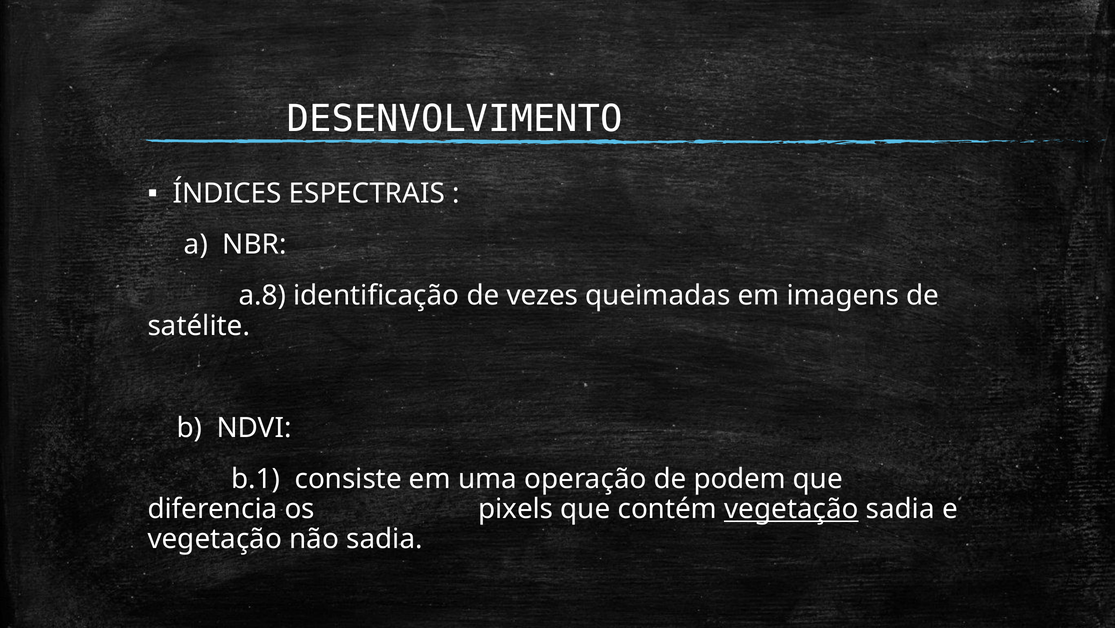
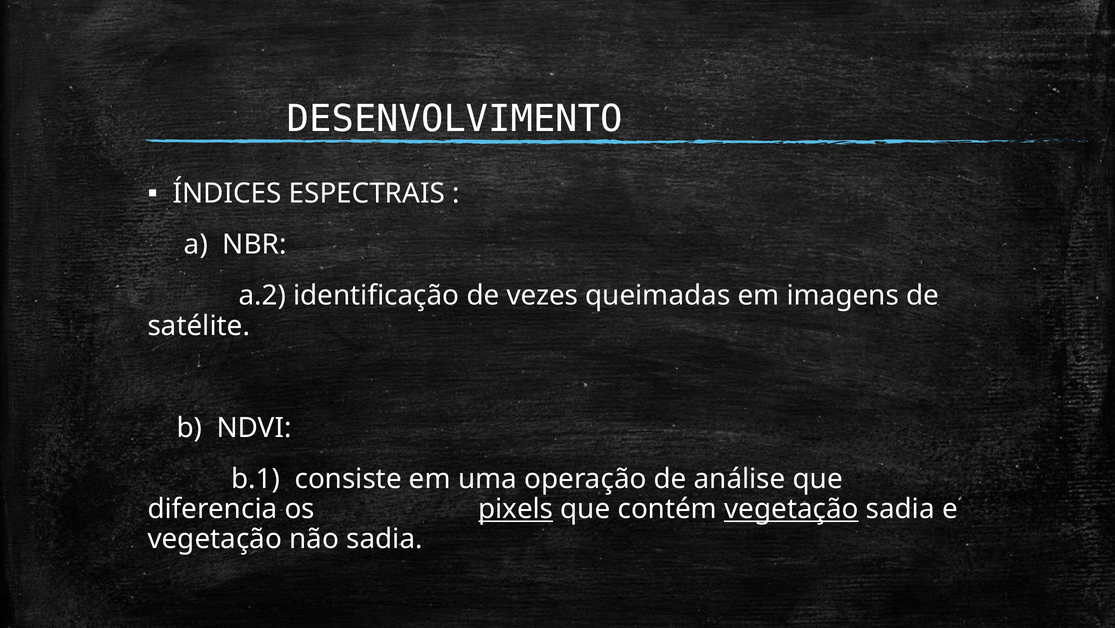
a.8: a.8 -> a.2 (262, 295)
podem: podem -> análise (740, 479)
pixels underline: none -> present (516, 509)
